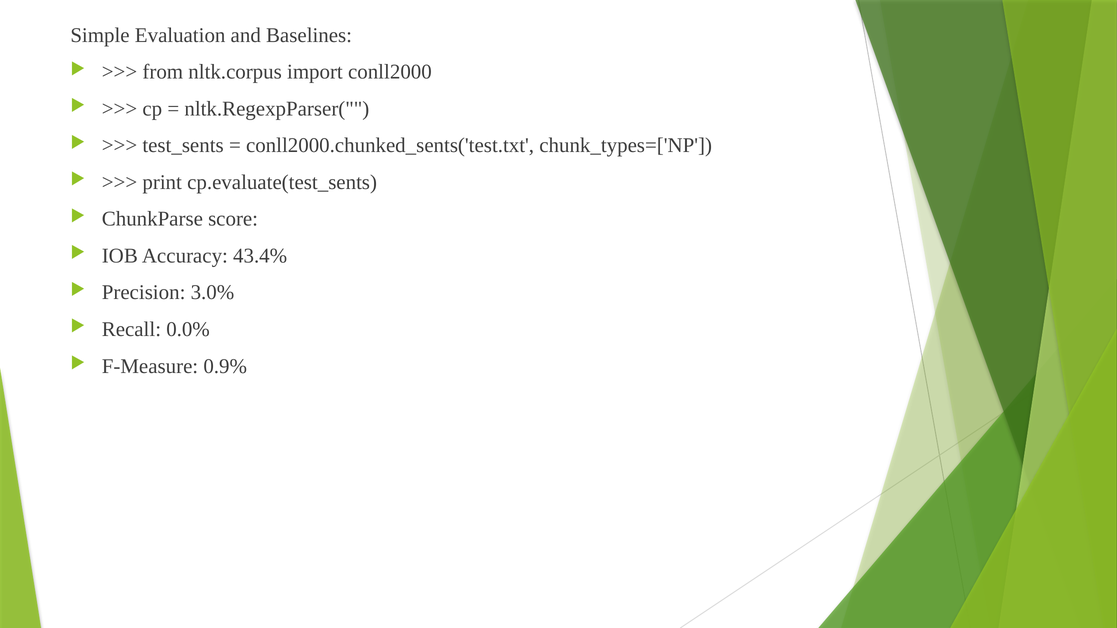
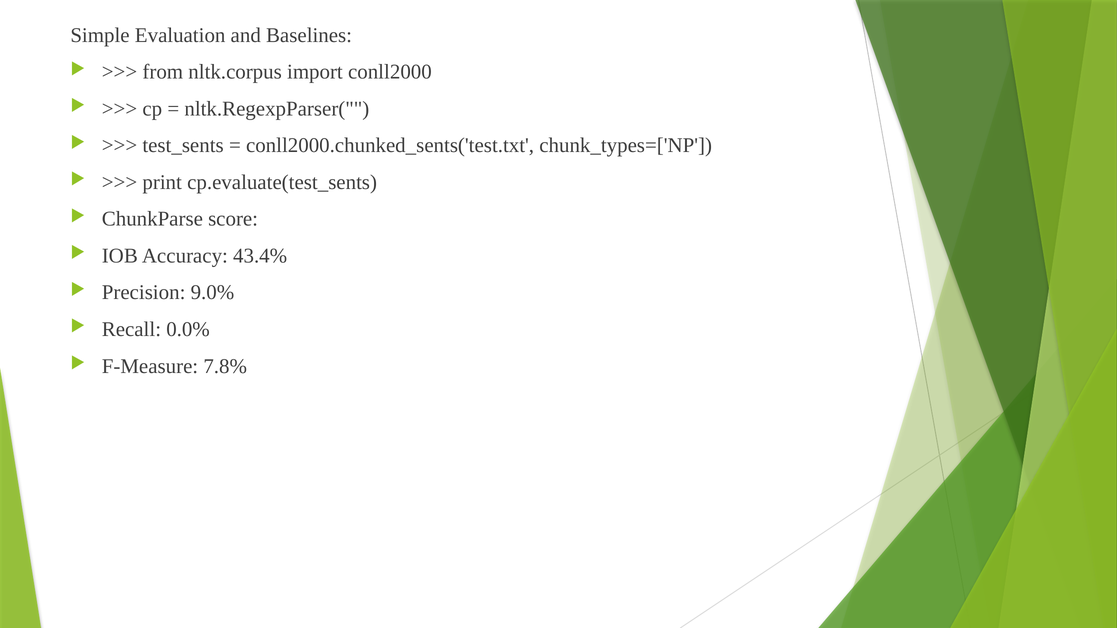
3.0%: 3.0% -> 9.0% (212, 293)
0.9%: 0.9% -> 7.8% (225, 366)
